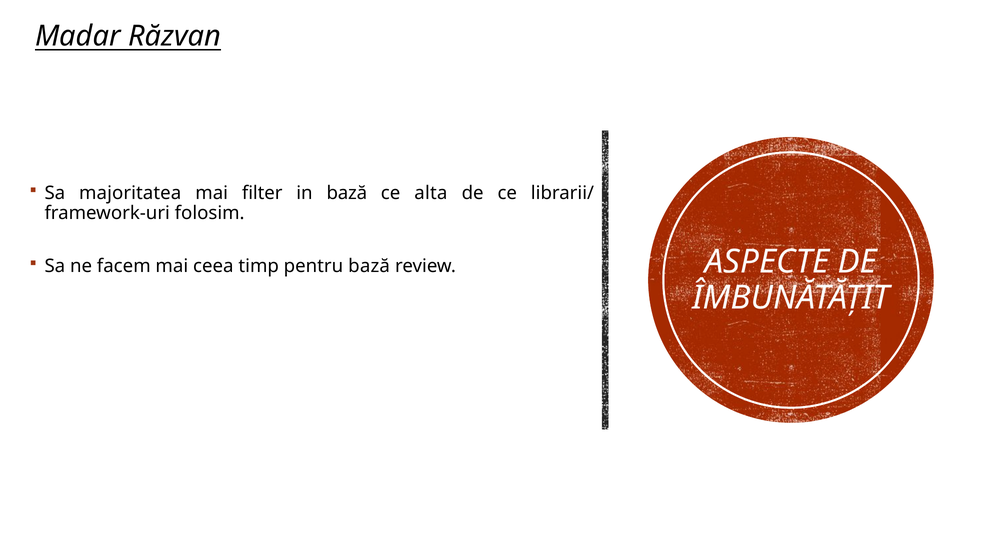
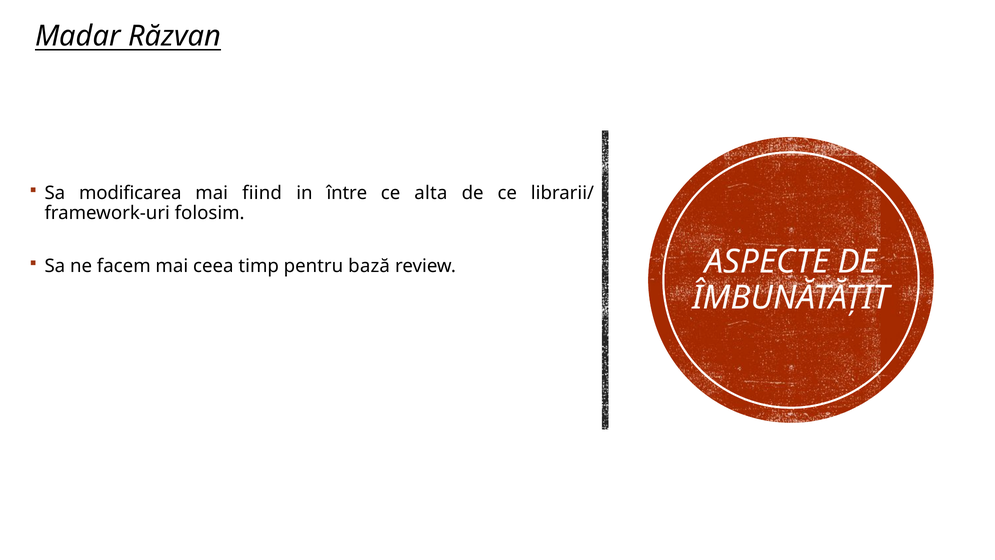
majoritatea: majoritatea -> modificarea (130, 193)
filter: filter -> fiind (262, 193)
in bază: bază -> între (347, 193)
